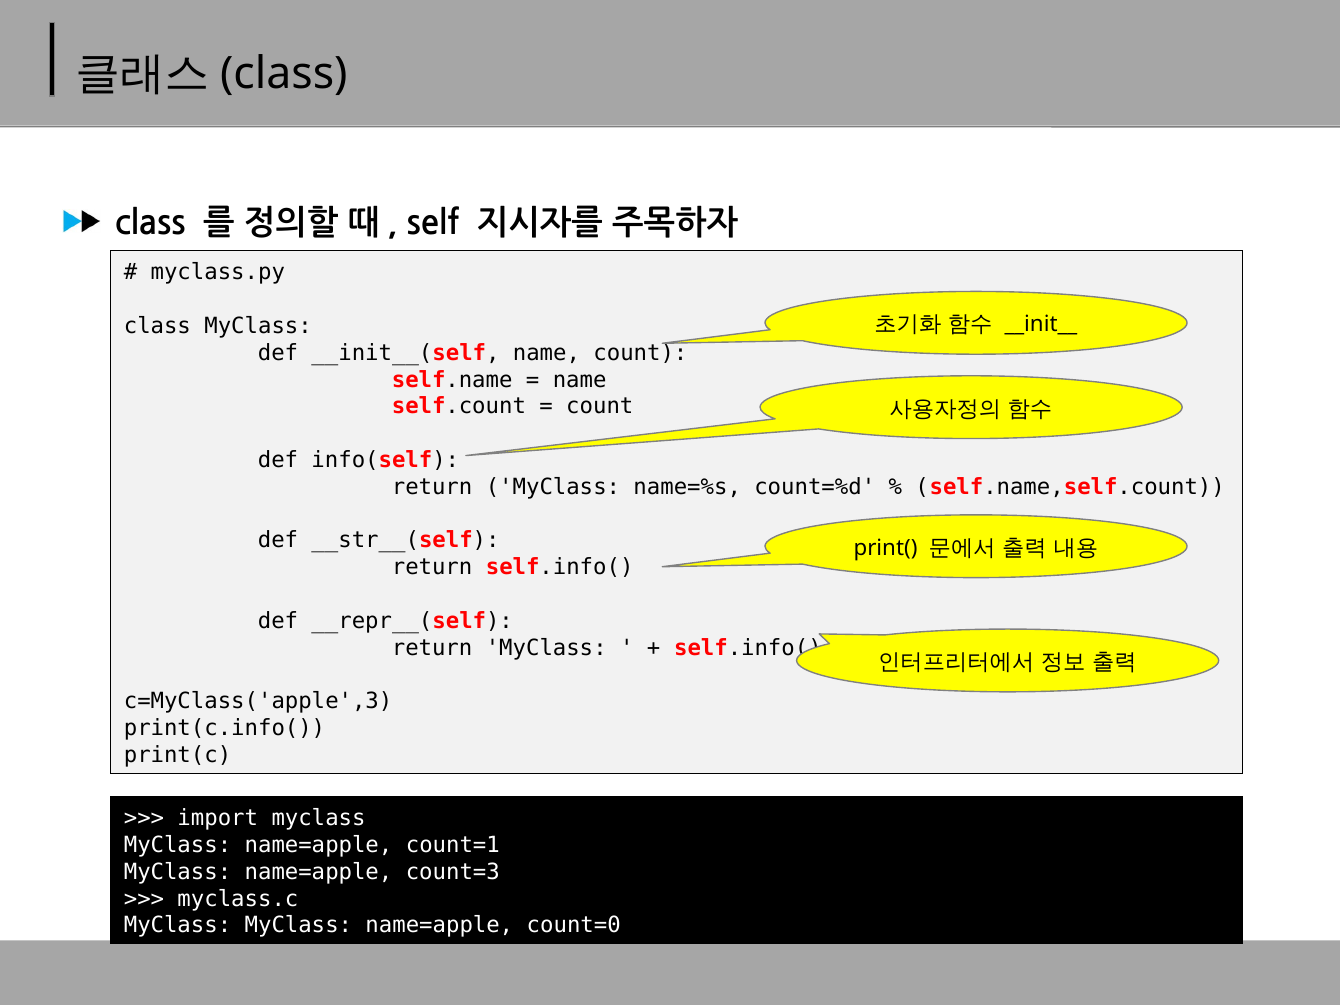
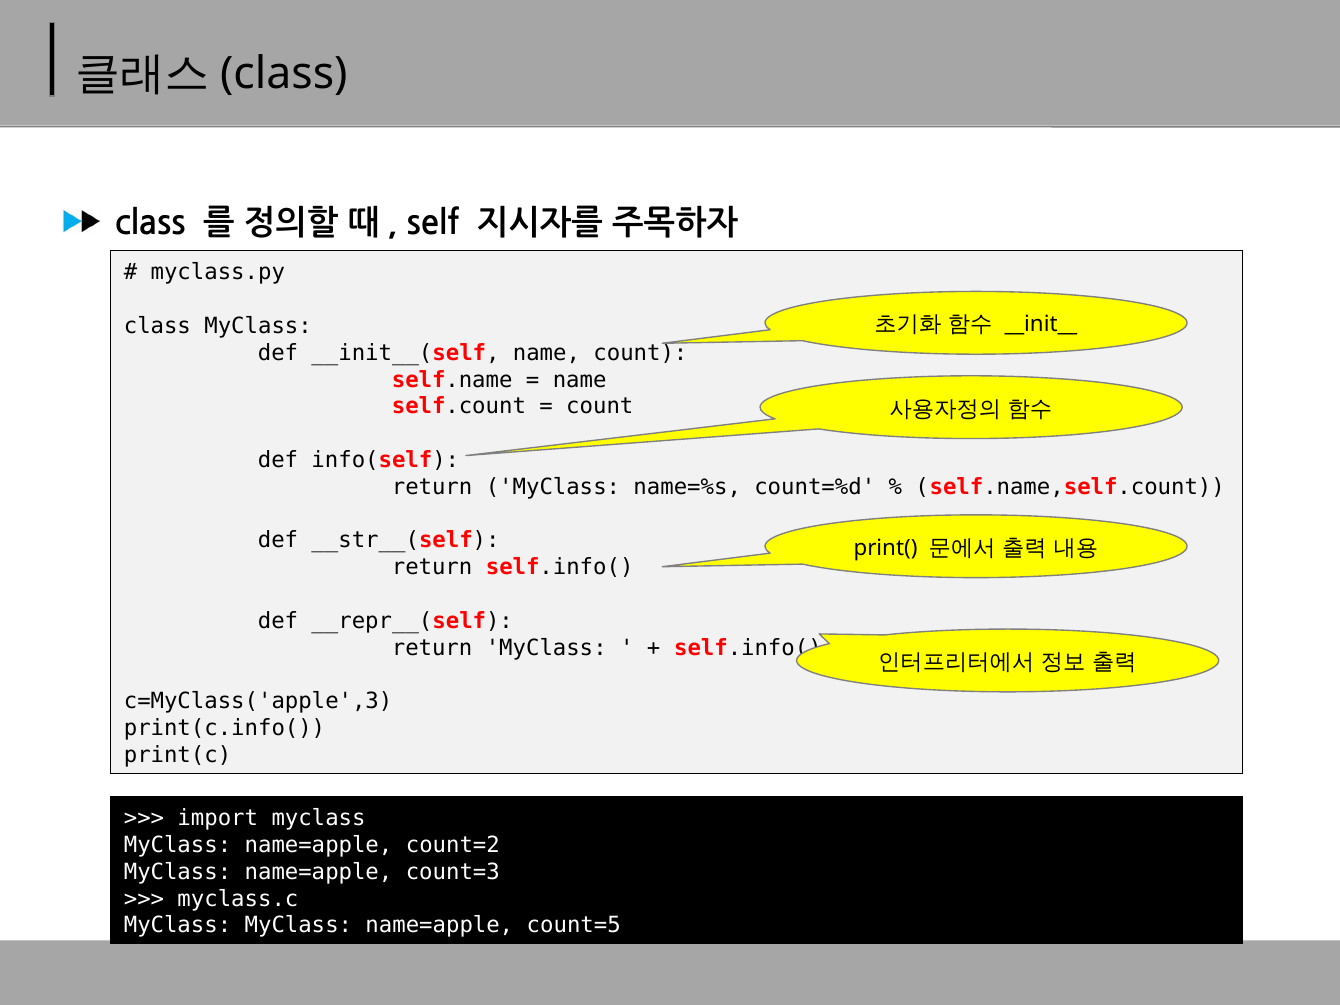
count=1: count=1 -> count=2 (453, 845)
count=0: count=0 -> count=5 (574, 926)
